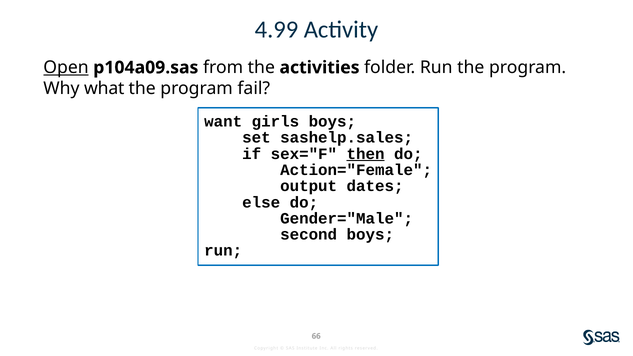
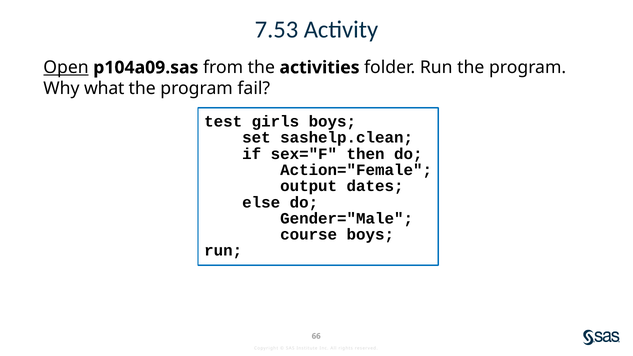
4.99: 4.99 -> 7.53 (277, 30)
want: want -> test (223, 122)
sashelp.sales: sashelp.sales -> sashelp.clean (347, 138)
then underline: present -> none (366, 154)
second: second -> course (309, 235)
